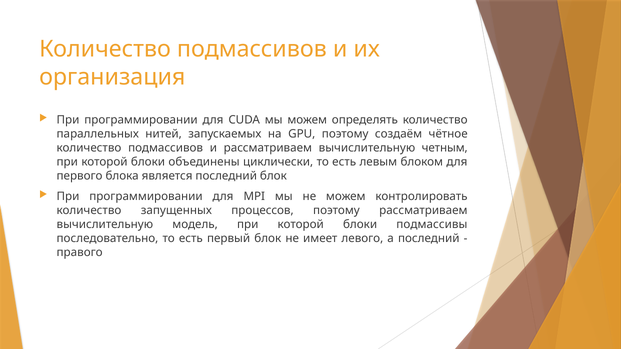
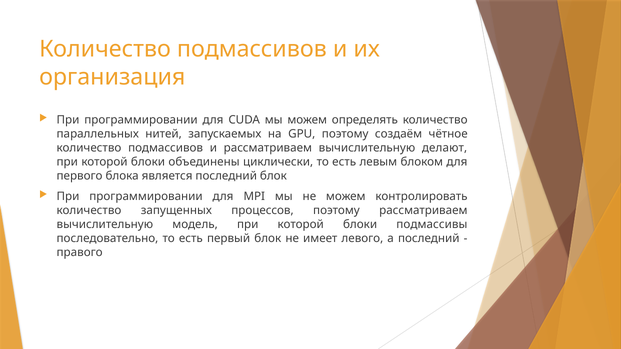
четным: четным -> делают (445, 148)
